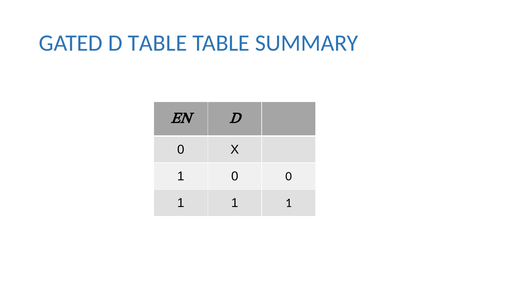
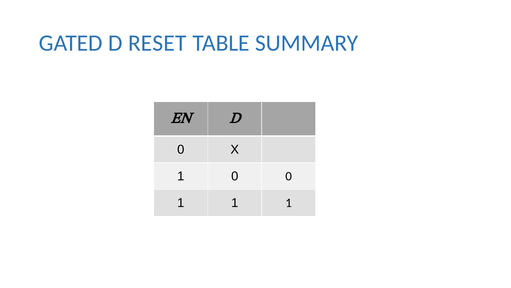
D TABLE: TABLE -> RESET (157, 43)
